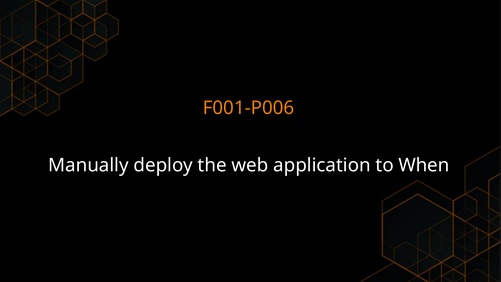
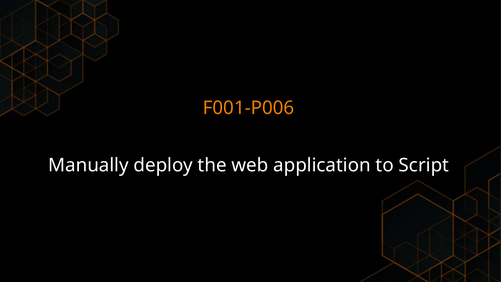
When: When -> Script (424, 165)
